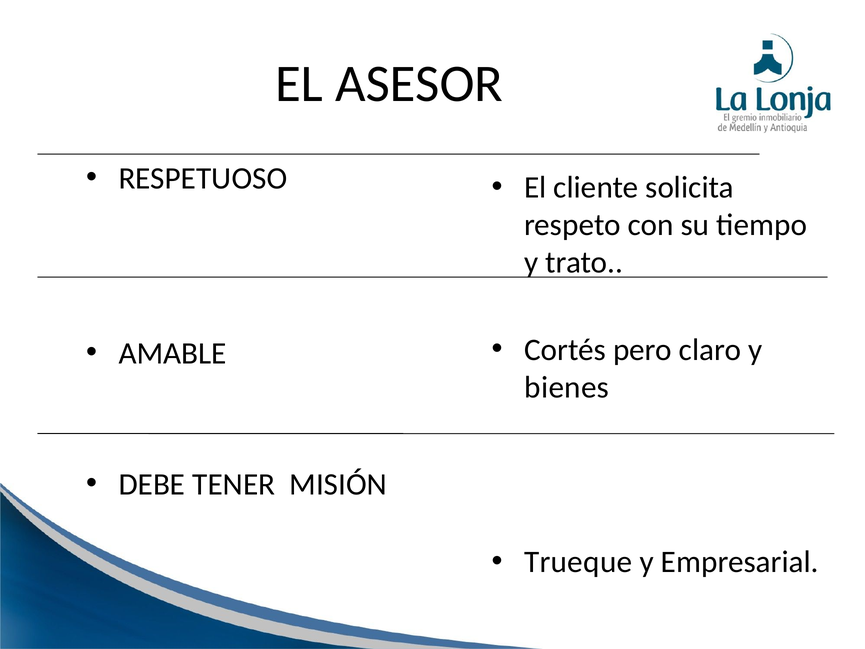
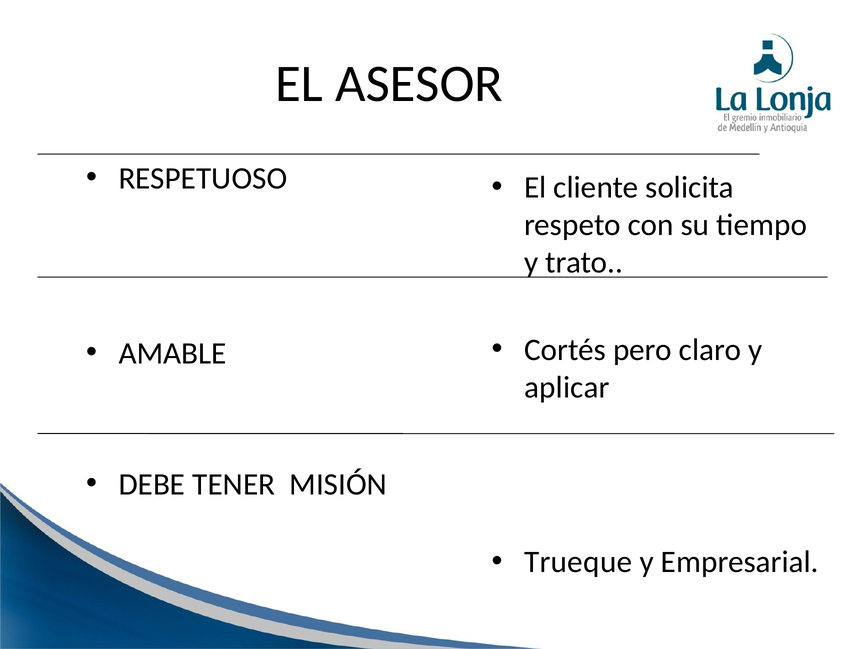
bienes: bienes -> aplicar (567, 387)
